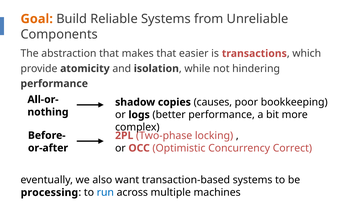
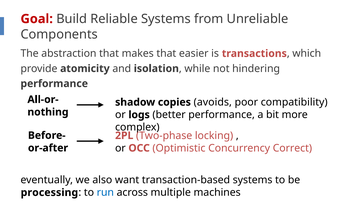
Goal colour: orange -> red (37, 19)
causes: causes -> avoids (213, 102)
bookkeeping: bookkeeping -> compatibility (294, 102)
